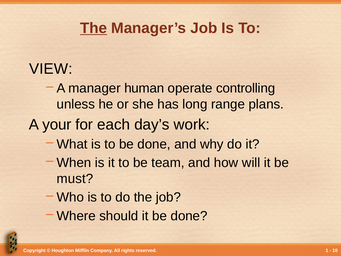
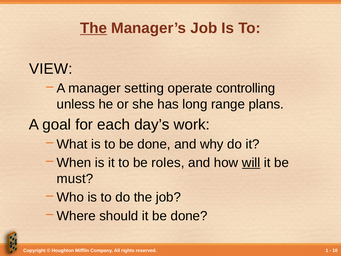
human: human -> setting (144, 88)
your: your -> goal (57, 124)
team: team -> roles (168, 163)
will underline: none -> present (251, 163)
